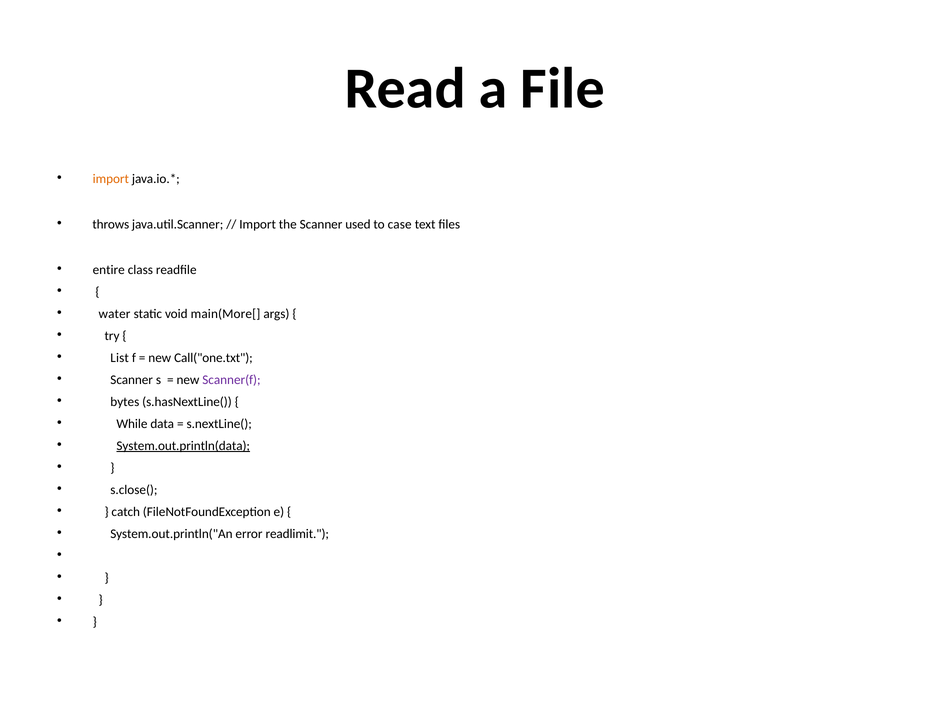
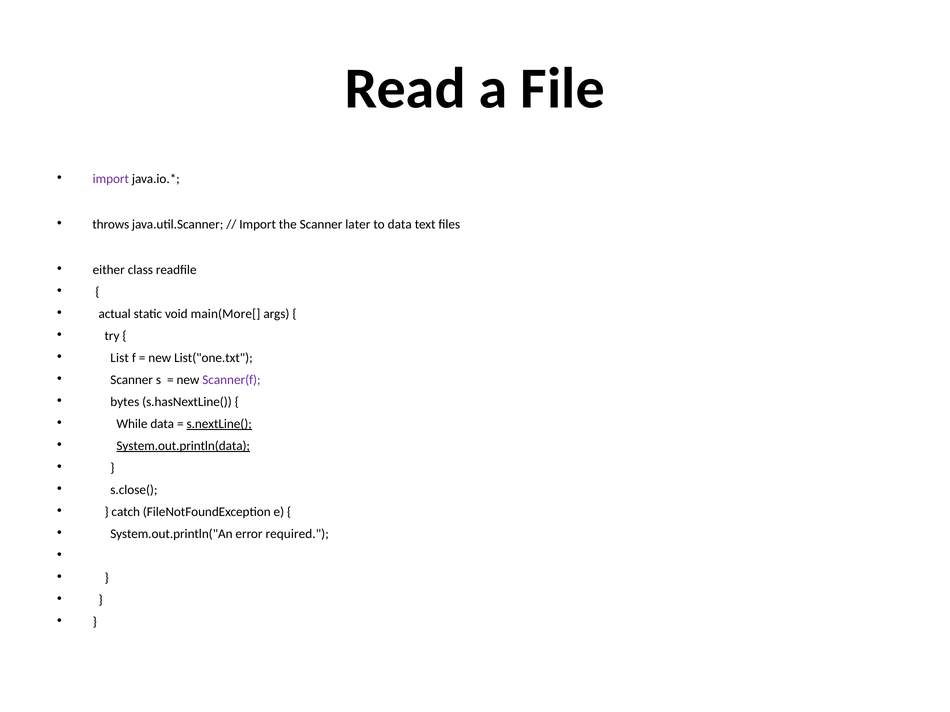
import colour: orange -> purple (111, 179)
used: used -> later (358, 225)
to case: case -> data (400, 225)
entire: entire -> either (109, 270)
water: water -> actual (115, 314)
Call("one.txt: Call("one.txt -> List("one.txt (213, 358)
s.nextLine( underline: none -> present (219, 424)
readlimit: readlimit -> required (297, 534)
